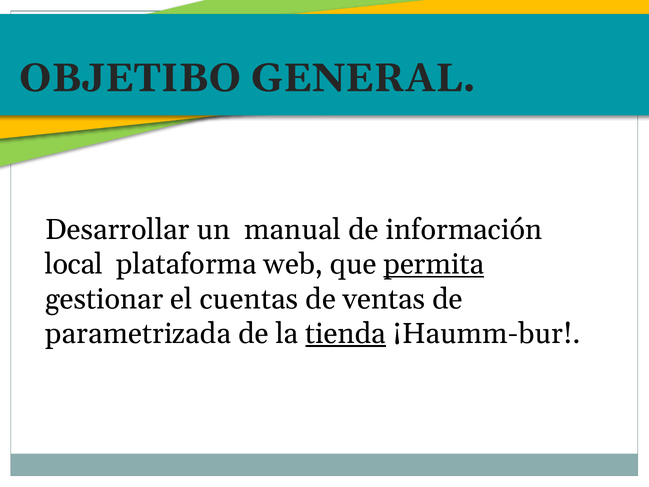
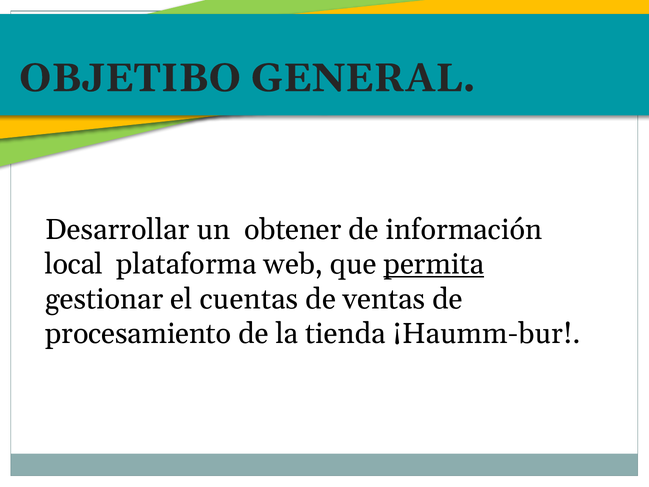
manual: manual -> obtener (293, 230)
parametrizada: parametrizada -> procesamiento (138, 333)
tienda underline: present -> none (346, 333)
